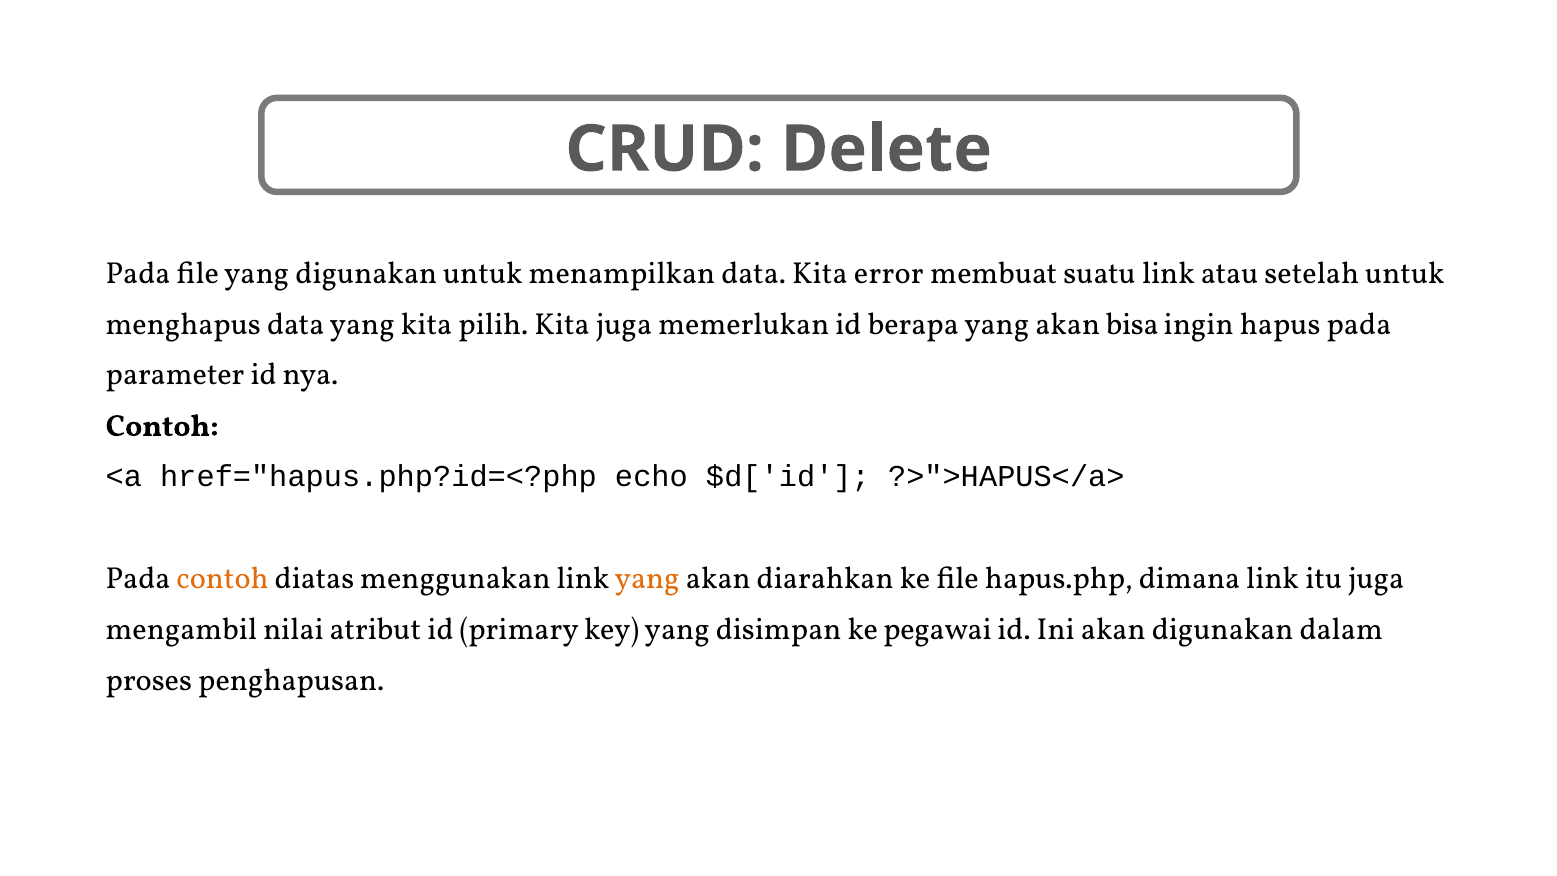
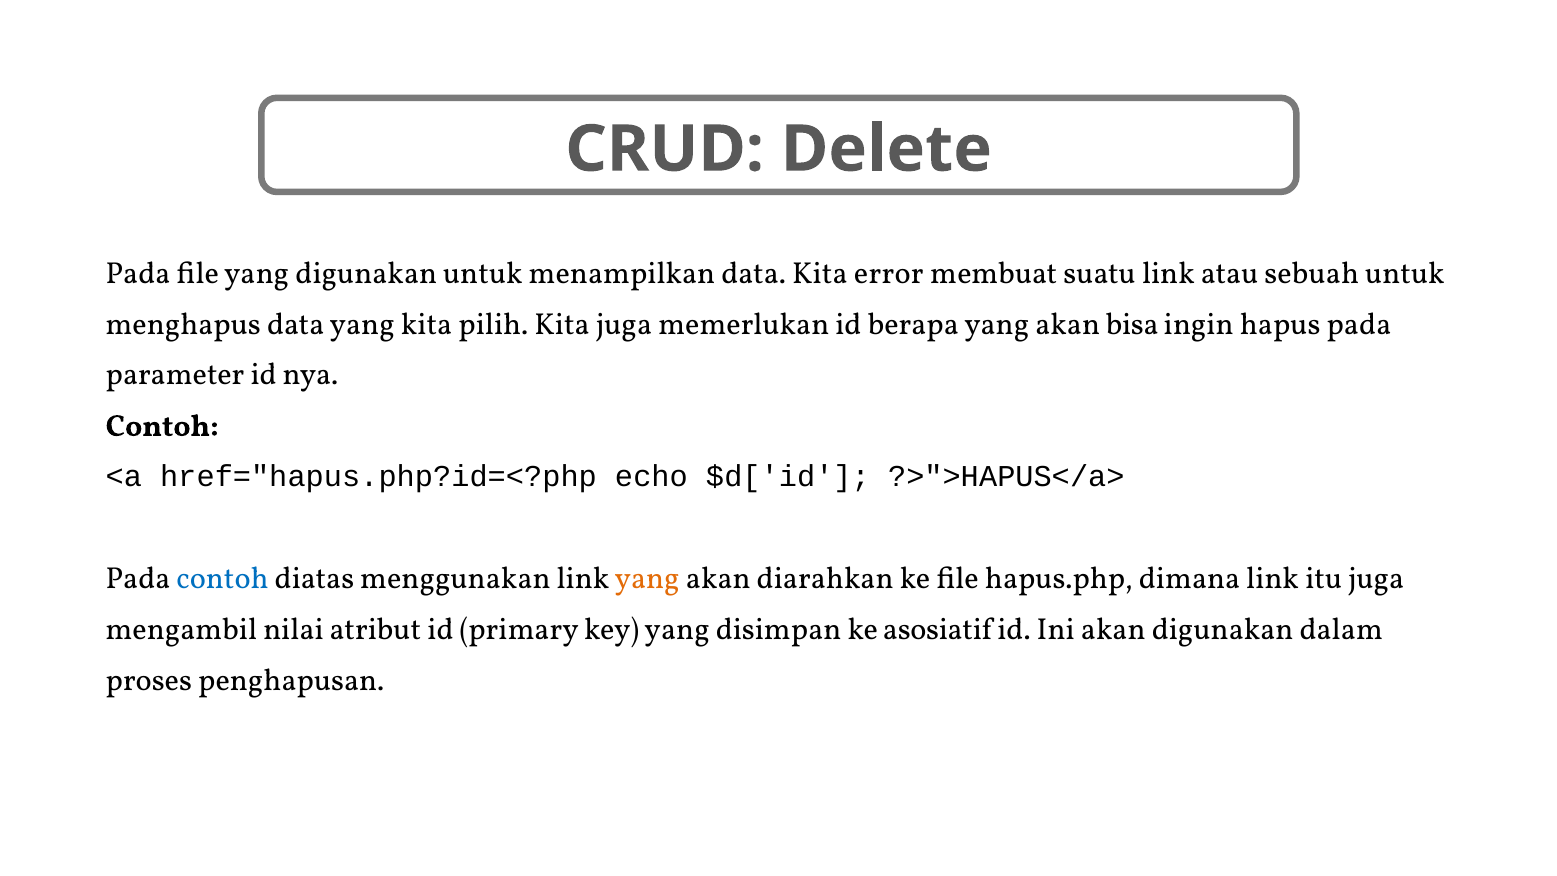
setelah: setelah -> sebuah (1312, 273)
contoh colour: orange -> blue (223, 578)
pegawai: pegawai -> asosiatif (937, 629)
